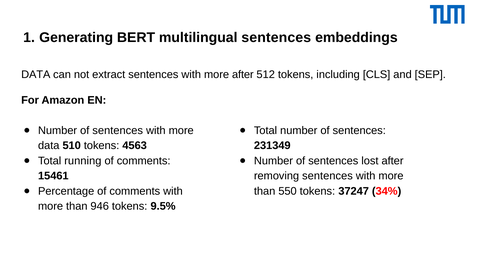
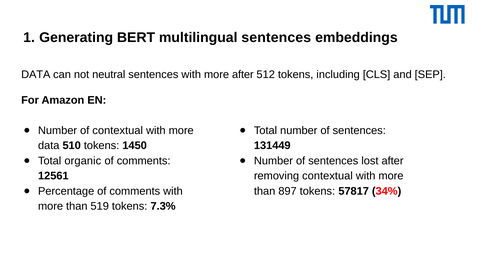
extract: extract -> neutral (109, 75)
sentences: sentences -> contextual (118, 131)
4563: 4563 -> 1450 (135, 146)
231349: 231349 -> 131449 (272, 146)
running: running -> organic (83, 161)
15461: 15461 -> 12561 (53, 176)
removing sentences: sentences -> contextual (327, 176)
550: 550 -> 897 (288, 192)
37247: 37247 -> 57817 (354, 192)
946: 946 -> 519 (100, 207)
9.5%: 9.5% -> 7.3% (163, 207)
